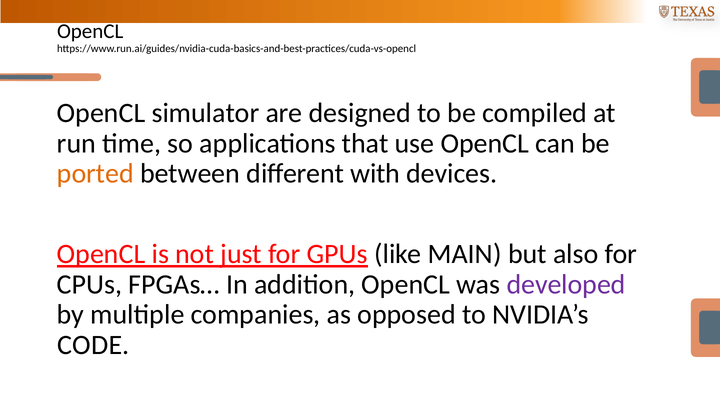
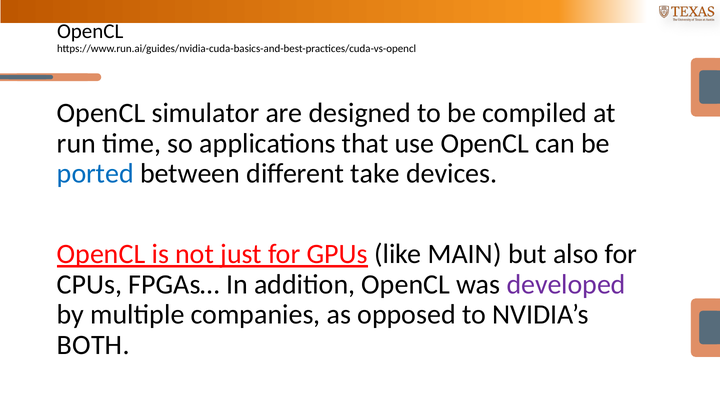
ported colour: orange -> blue (95, 174)
with: with -> take (375, 174)
CODE: CODE -> BOTH (93, 345)
